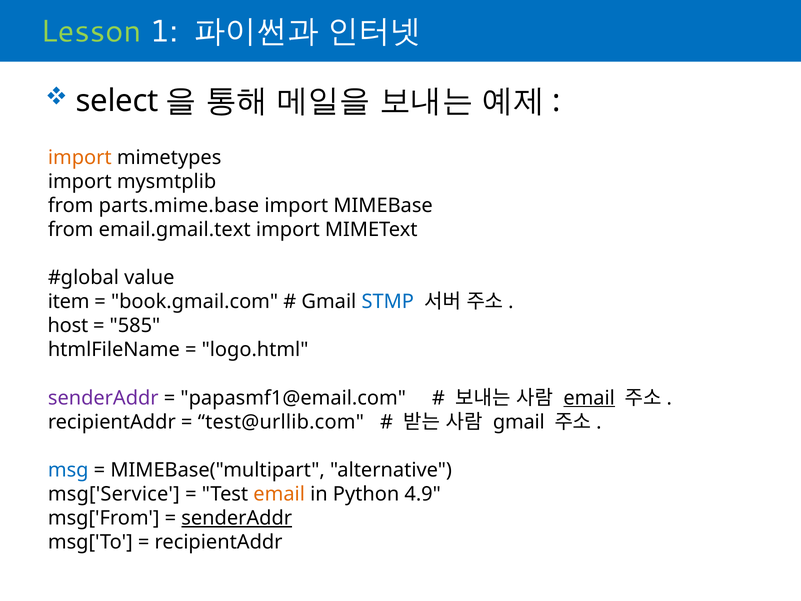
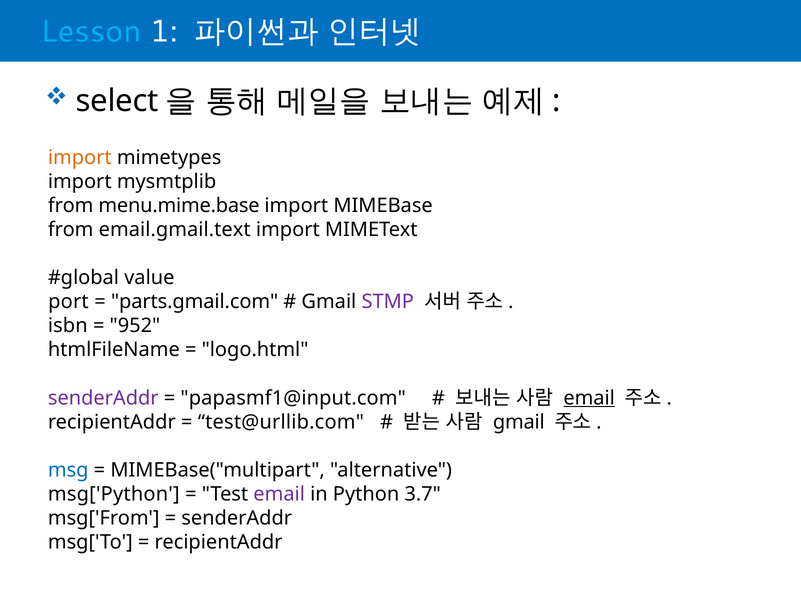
Lesson colour: light green -> light blue (91, 32)
parts.mime.base: parts.mime.base -> menu.mime.base (179, 206)
item: item -> port (68, 302)
book.gmail.com: book.gmail.com -> parts.gmail.com (195, 302)
STMP colour: blue -> purple (388, 302)
host: host -> isbn (68, 326)
585: 585 -> 952 (135, 326)
papasmf1@email.com: papasmf1@email.com -> papasmf1@input.com (293, 398)
msg['Service: msg['Service -> msg['Python (114, 494)
email colour: orange -> purple (279, 494)
4.9: 4.9 -> 3.7 (423, 494)
senderAddr underline: present -> none (237, 518)
